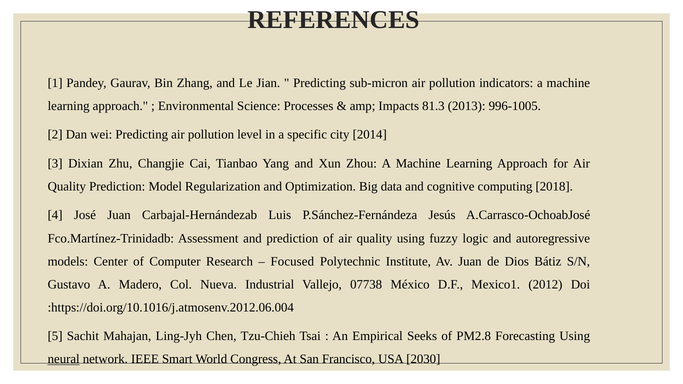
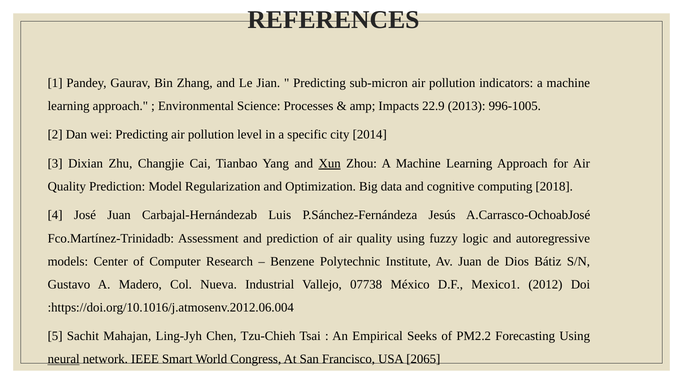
81.3: 81.3 -> 22.9 (433, 106)
Xun underline: none -> present (330, 164)
Focused: Focused -> Benzene (292, 261)
PM2.8: PM2.8 -> PM2.2 (474, 336)
2030: 2030 -> 2065 (423, 359)
